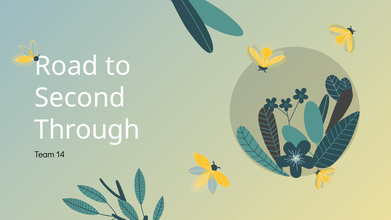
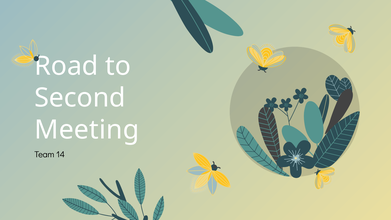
Through: Through -> Meeting (87, 130)
